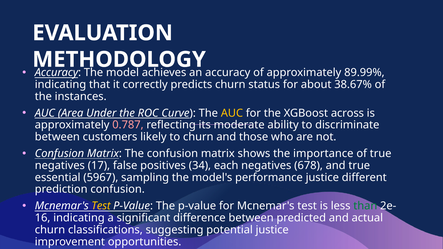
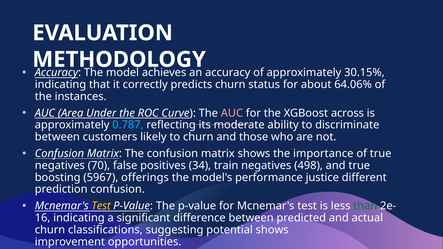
89.99%: 89.99% -> 30.15% (364, 73)
38.67%: 38.67% -> 64.06% (353, 85)
AUC colour: yellow -> pink (232, 113)
0.787 colour: pink -> light blue (128, 125)
17: 17 -> 70 (99, 166)
each: each -> train (226, 166)
678: 678 -> 498 (309, 166)
essential: essential -> boosting (58, 178)
sampling: sampling -> offerings (145, 178)
potential justice: justice -> shows (272, 230)
